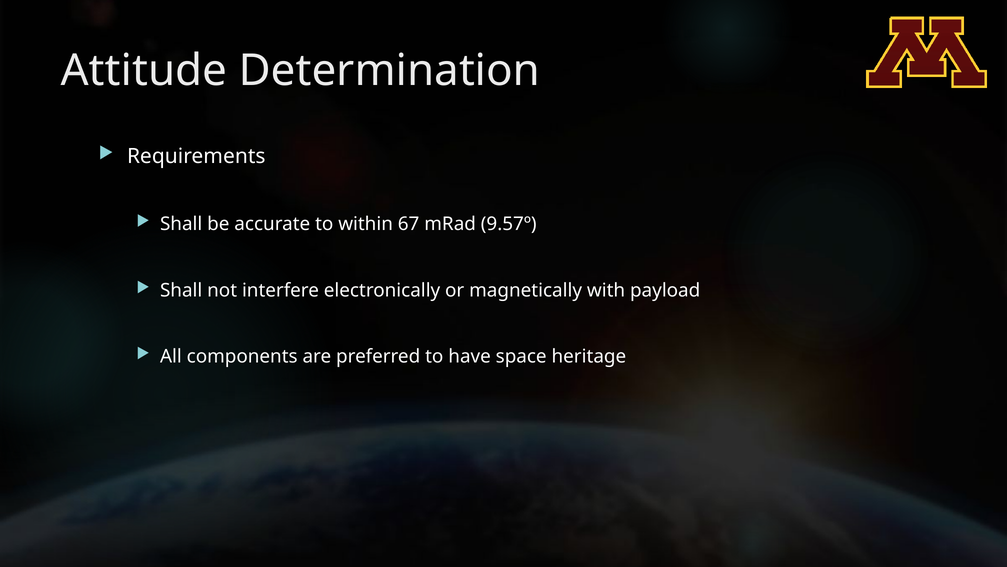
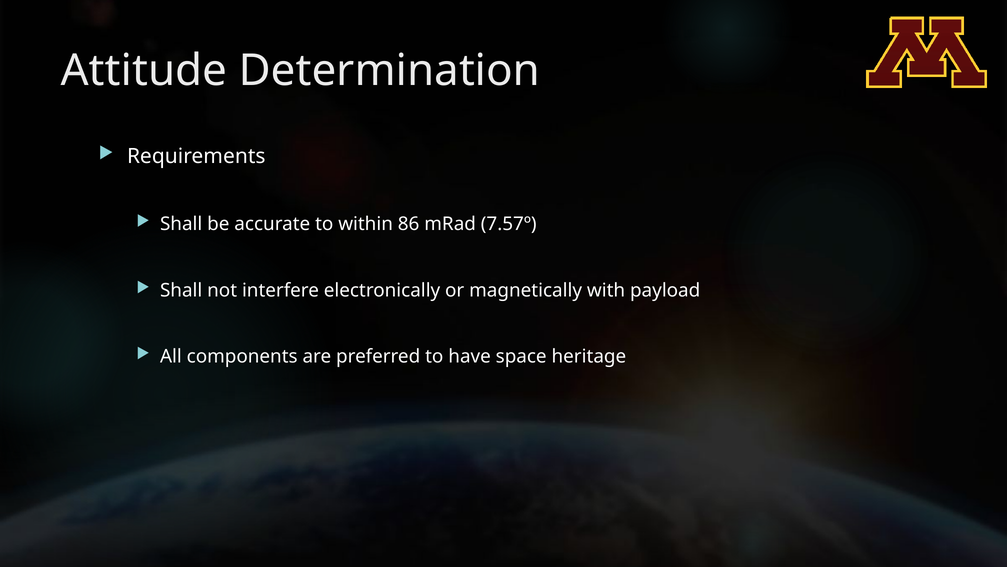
67: 67 -> 86 (409, 224)
9.57º: 9.57º -> 7.57º (509, 224)
